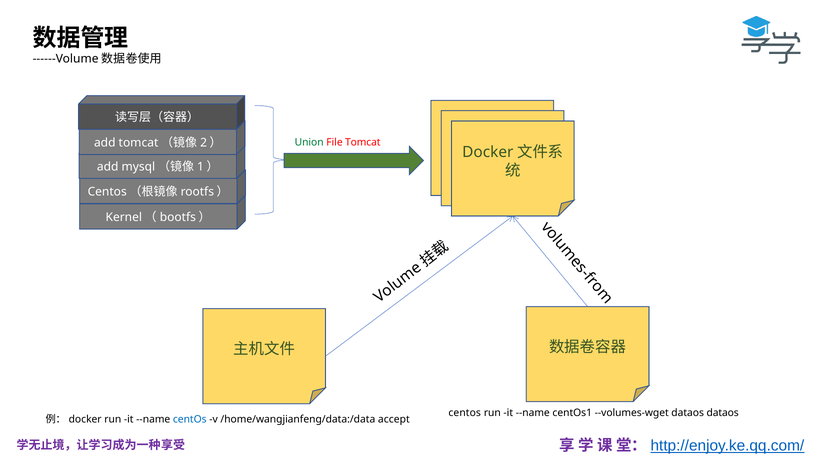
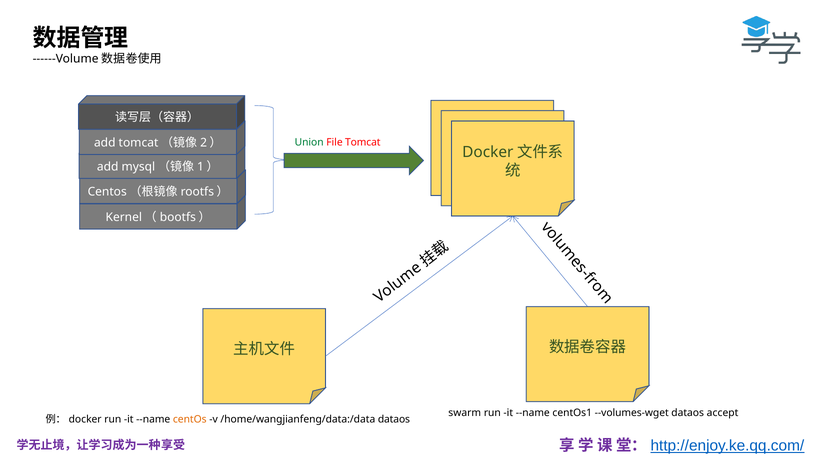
centos: centos -> swarm (465, 412)
dataos dataos: dataos -> accept (723, 412)
centOs colour: blue -> orange (190, 419)
/home/wangjianfeng/data:/data accept: accept -> dataos (394, 419)
